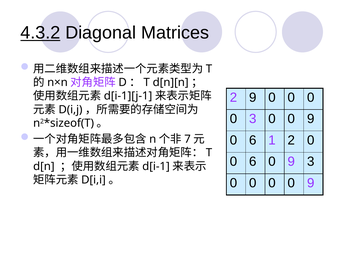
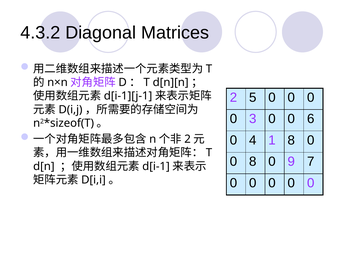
4.3.2 underline: present -> none (40, 33)
2 9: 9 -> 5 (253, 97)
3 0 0 9: 9 -> 6 (311, 119)
7: 7 -> 2 (188, 139)
6: 6 -> 4 (253, 140)
1 2: 2 -> 8 (291, 140)
6: 6 -> 8 (253, 162)
9 3: 3 -> 7 (311, 162)
9: 9 -> 0 (311, 183)
